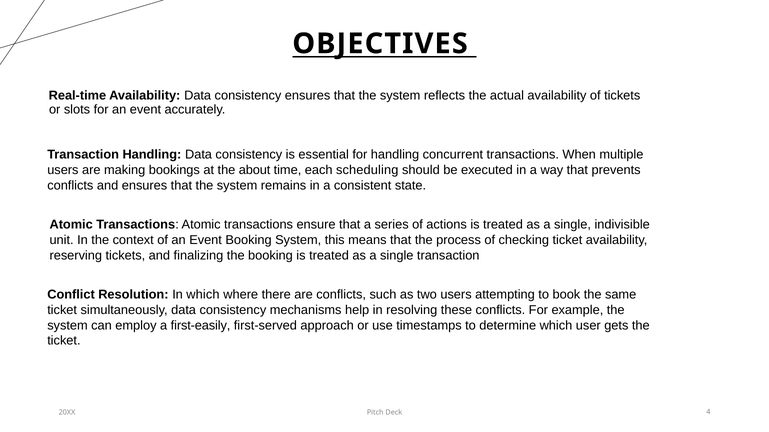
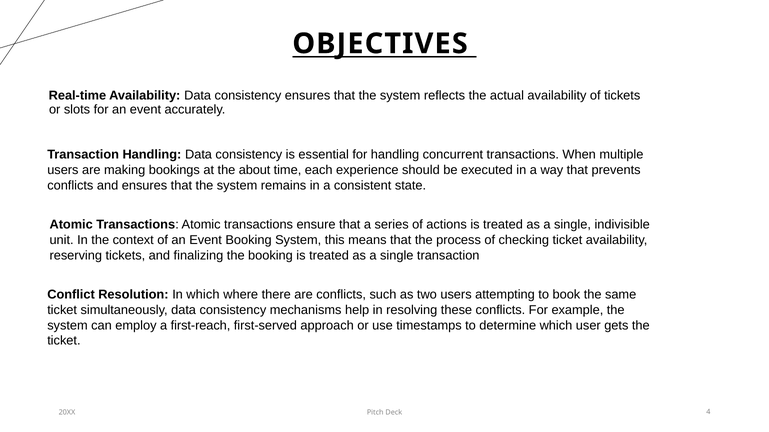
scheduling: scheduling -> experience (367, 170)
first-easily: first-easily -> first-reach (201, 326)
